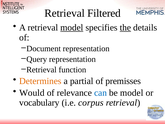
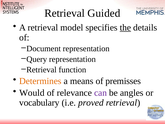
Filtered: Filtered -> Guided (104, 13)
model underline: present -> none (72, 28)
partial: partial -> means (82, 81)
can colour: blue -> purple (100, 93)
be model: model -> angles (132, 93)
corpus: corpus -> proved (91, 102)
